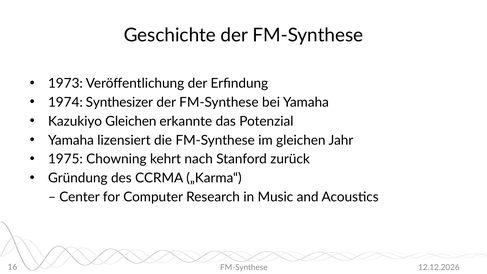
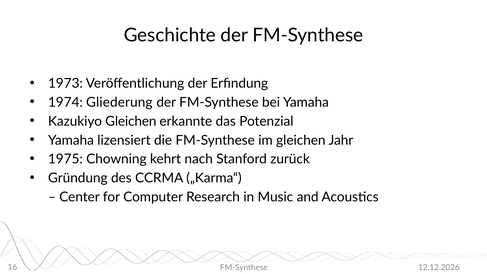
Synthesizer: Synthesizer -> Gliederung (119, 102)
